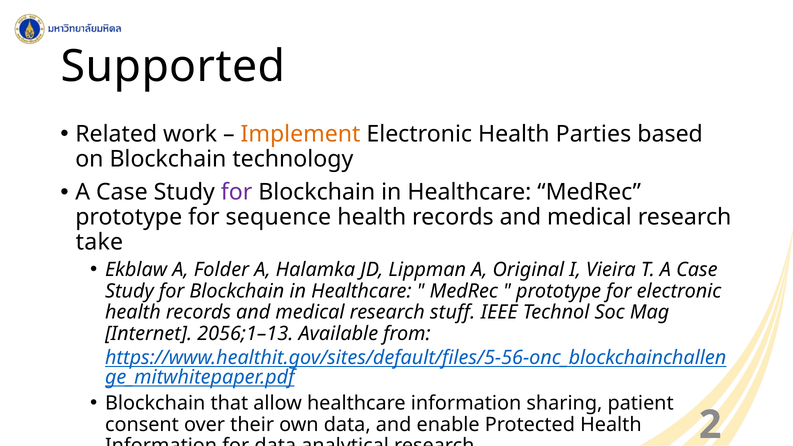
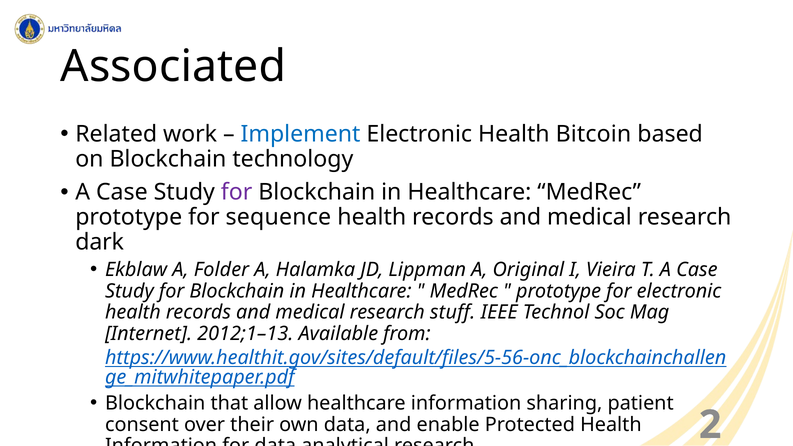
Supported: Supported -> Associated (173, 67)
Implement colour: orange -> blue (301, 134)
Parties: Parties -> Bitcoin (593, 134)
take: take -> dark (100, 242)
2056;1–13: 2056;1–13 -> 2012;1–13 (245, 334)
